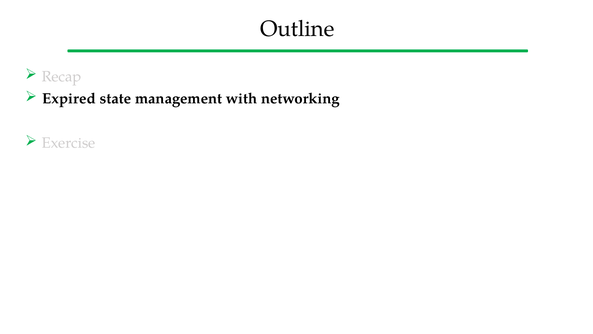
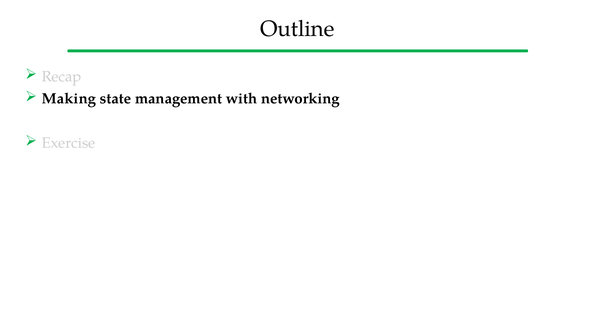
Expired: Expired -> Making (69, 99)
